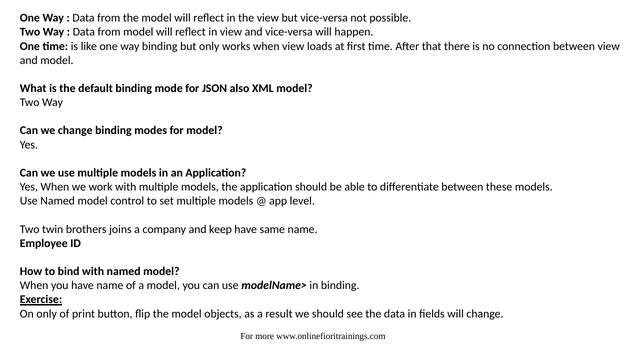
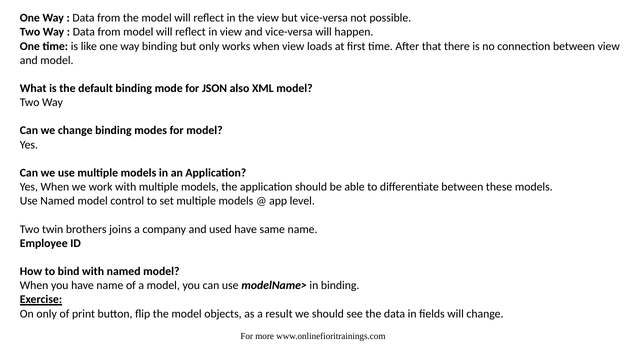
keep: keep -> used (220, 229)
